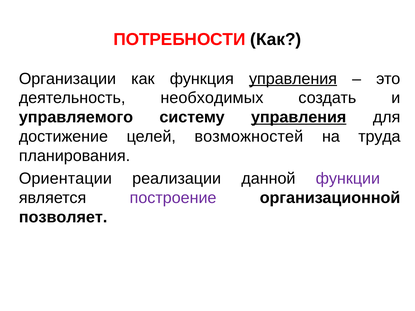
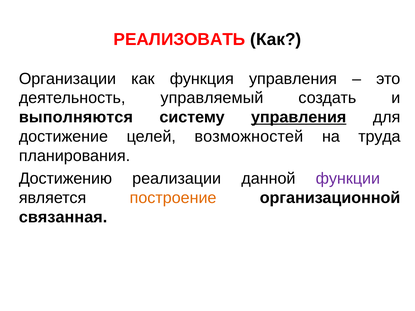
ПОТРЕБНОСТИ: ПОТРЕБНОСТИ -> РЕАЛИЗОВАТЬ (180, 40)
управления underline: present -> none (293, 79)
необходимых: необходимых -> управляемый (212, 98)
управляемого: управляемого -> выполняются (76, 117)
Ориентации: Ориентации -> Достижению (65, 179)
построение colour: purple -> orange (173, 198)
позволяет: позволяет -> связанная (63, 217)
